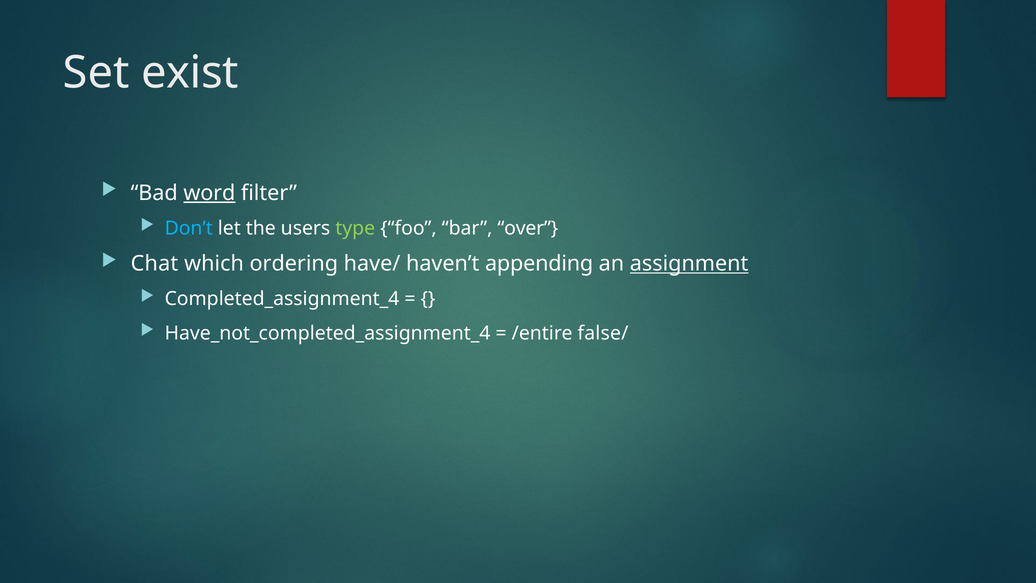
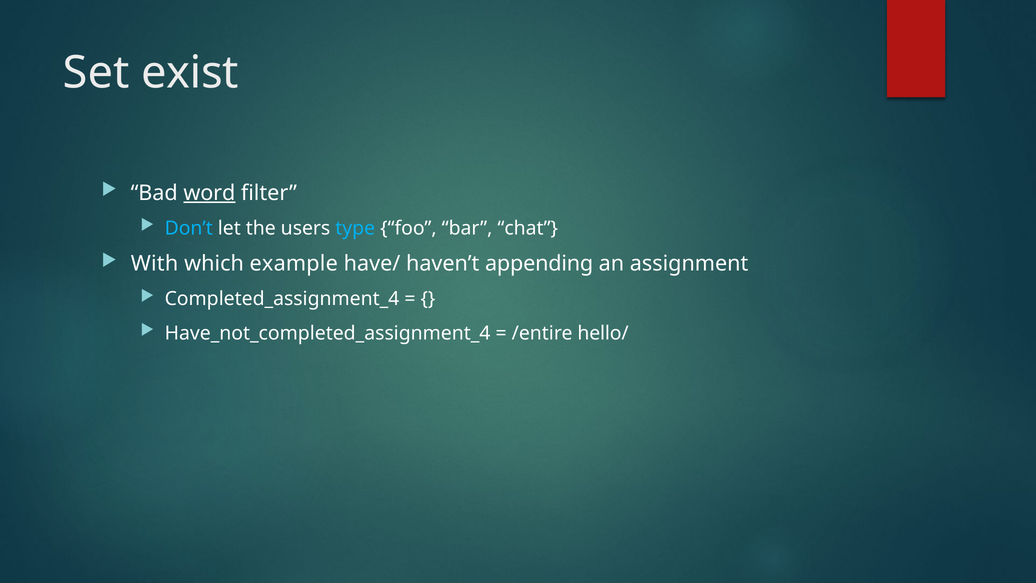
type colour: light green -> light blue (355, 228)
over: over -> chat (528, 228)
Chat: Chat -> With (155, 264)
ordering: ordering -> example (294, 264)
assignment underline: present -> none (689, 264)
false/: false/ -> hello/ (603, 333)
